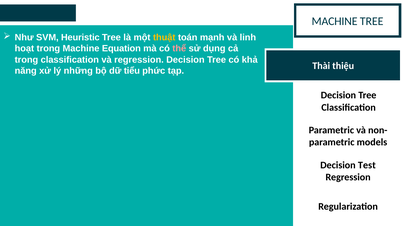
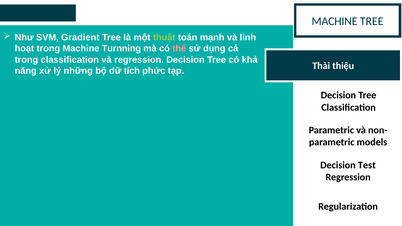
Heuristic: Heuristic -> Gradient (80, 38)
thuật colour: yellow -> light green (164, 38)
Equation: Equation -> Turnning (121, 49)
tiểu: tiểu -> tích (132, 71)
